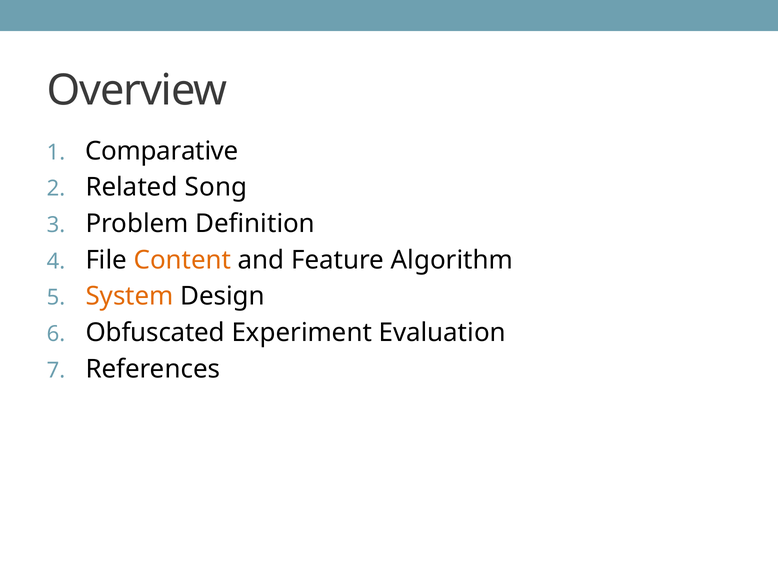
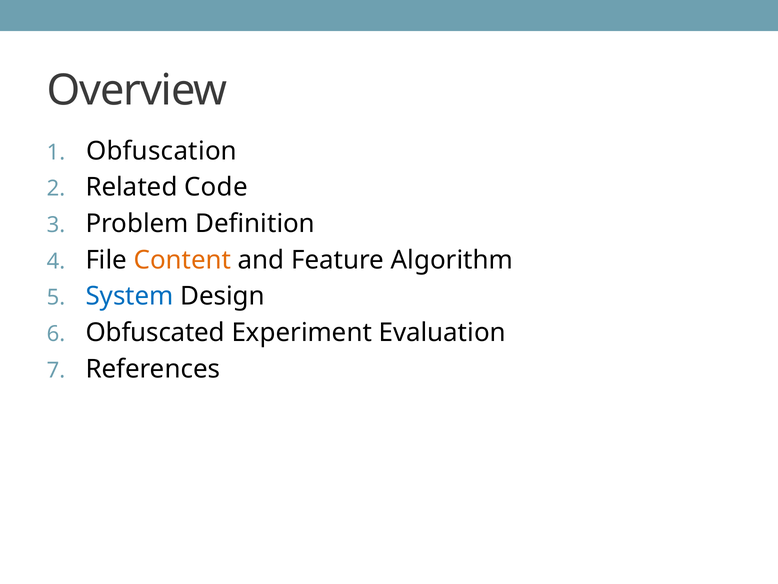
Comparative: Comparative -> Obfuscation (162, 151)
Song: Song -> Code (216, 187)
System colour: orange -> blue (130, 296)
